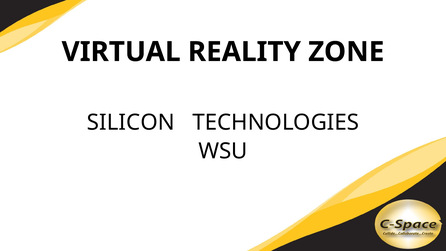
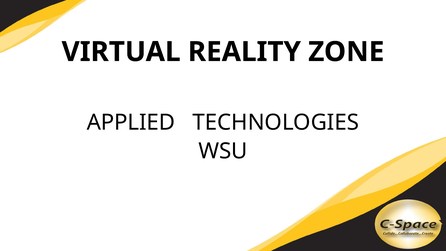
SILICON: SILICON -> APPLIED (131, 122)
